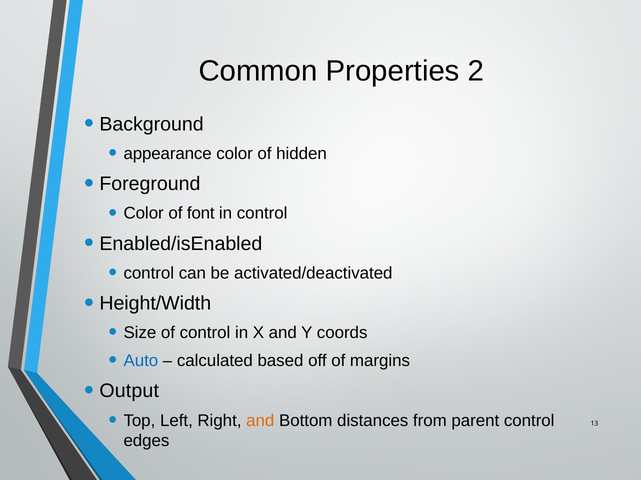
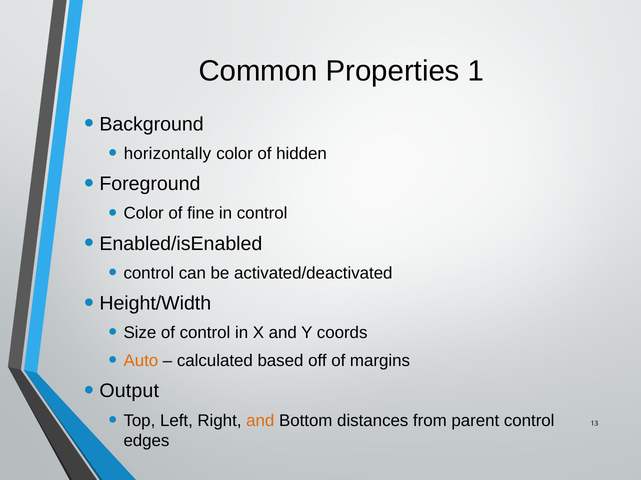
2: 2 -> 1 (476, 71)
appearance: appearance -> horizontally (167, 154)
font: font -> fine (201, 214)
Auto colour: blue -> orange (141, 361)
